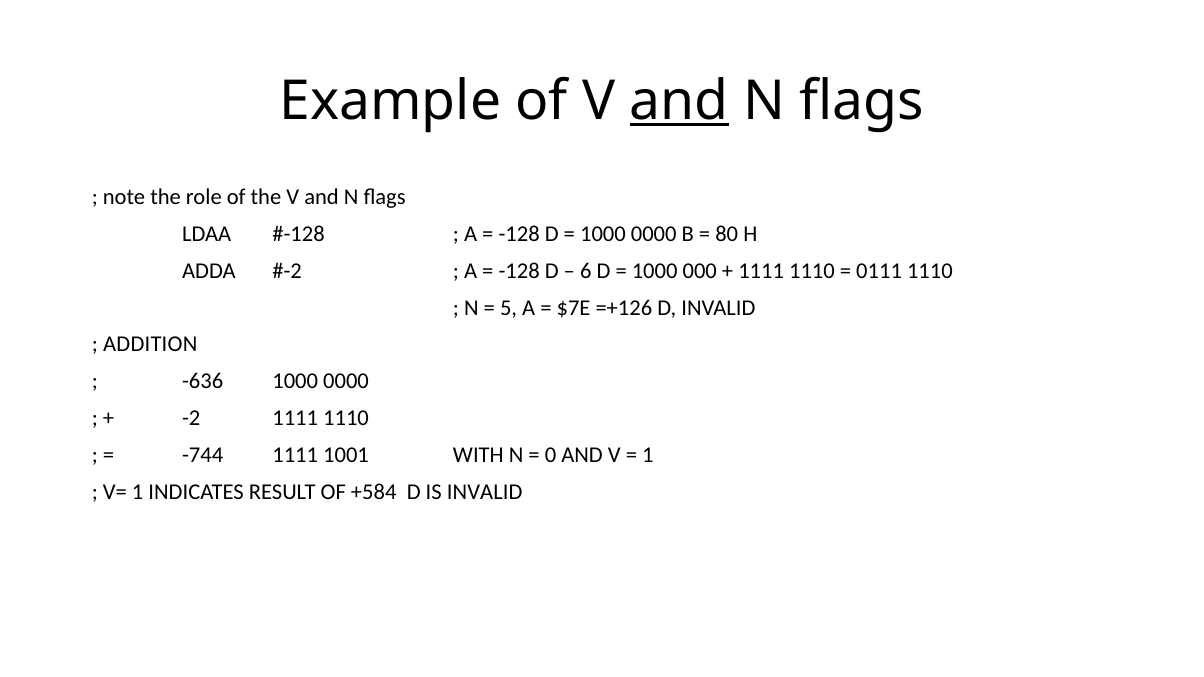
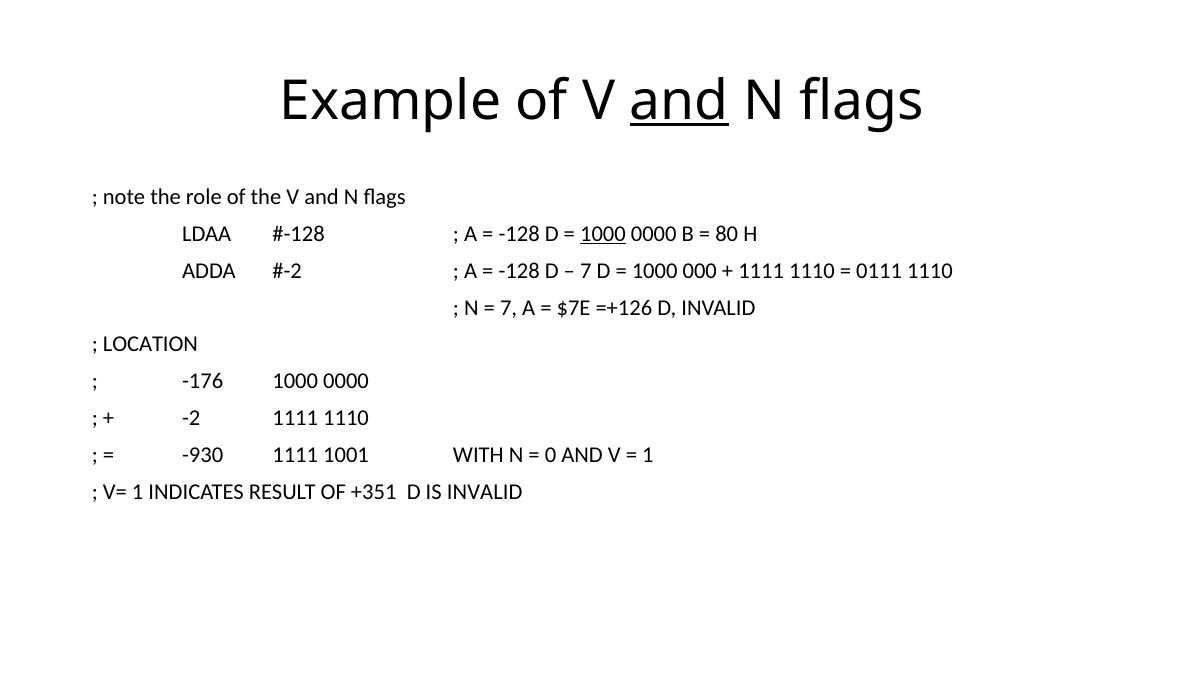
1000 underline: none -> present (603, 234)
6: 6 -> 7 (586, 271)
5: 5 -> 7 (509, 308)
ADDITION: ADDITION -> LOCATION (150, 345)
-636: -636 -> -176 (203, 382)
-744: -744 -> -930 (203, 455)
+584: +584 -> +351 (374, 492)
